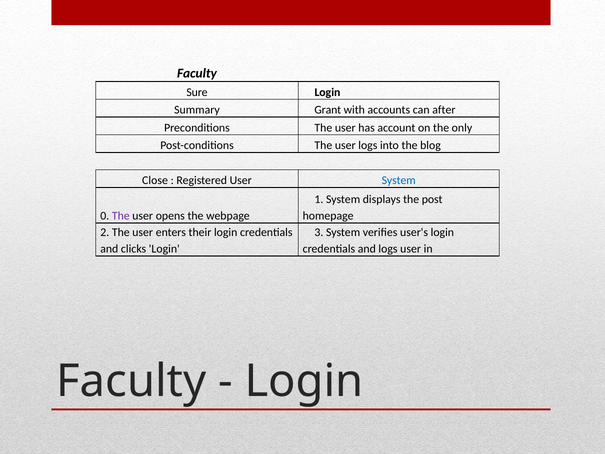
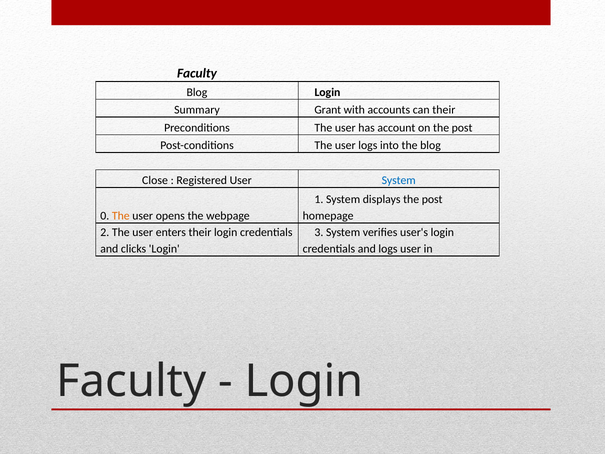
Sure: Sure -> Blog (197, 92)
can after: after -> their (444, 110)
on the only: only -> post (462, 128)
The colour: purple -> orange (121, 216)
